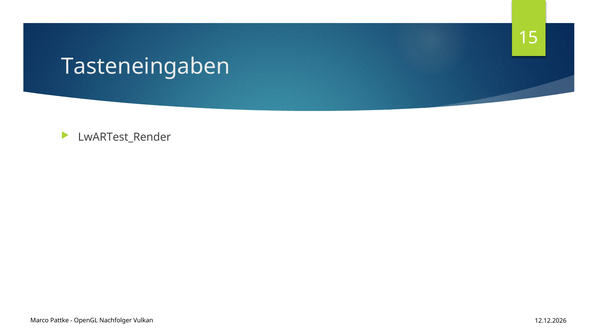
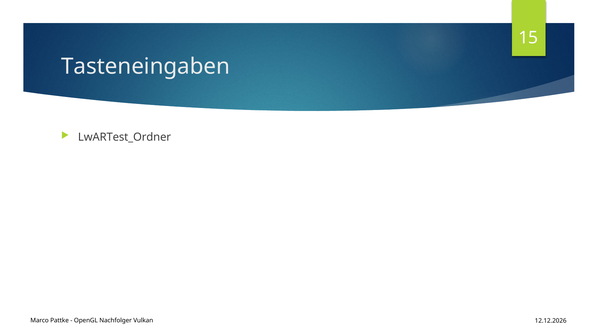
LwARTest_Render: LwARTest_Render -> LwARTest_Ordner (124, 137)
